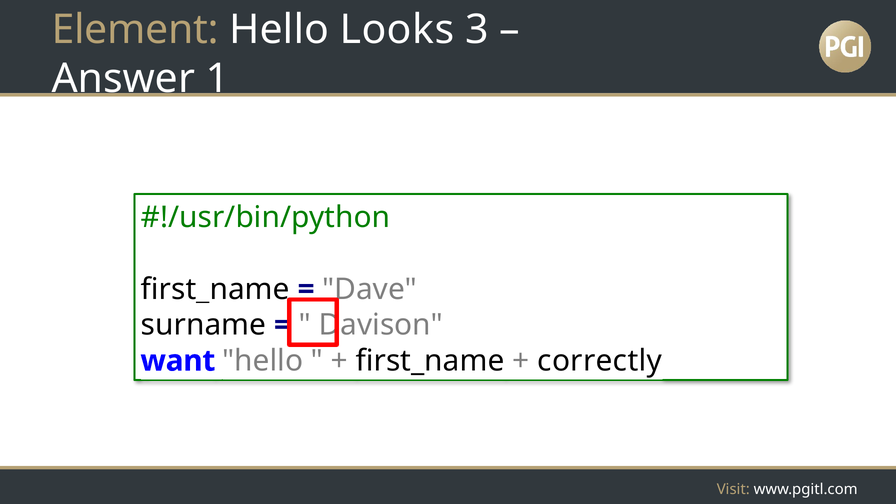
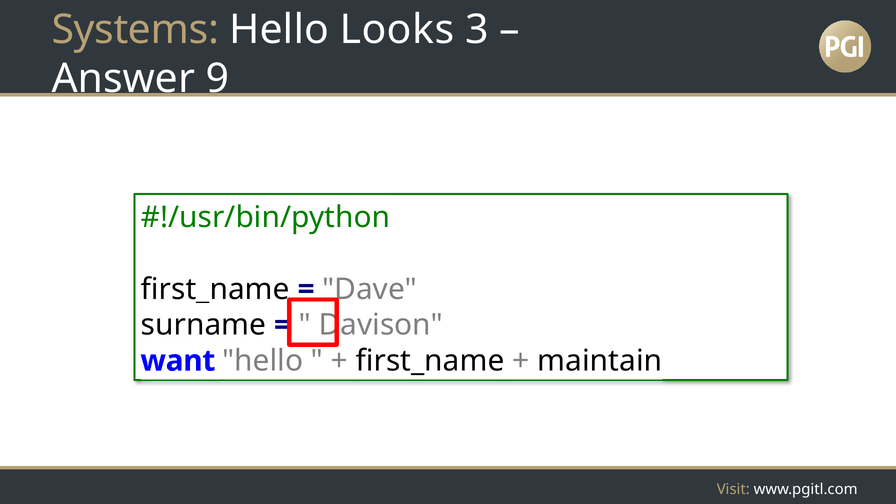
Element: Element -> Systems (135, 29)
1: 1 -> 9 (218, 79)
correctly: correctly -> maintain (600, 361)
